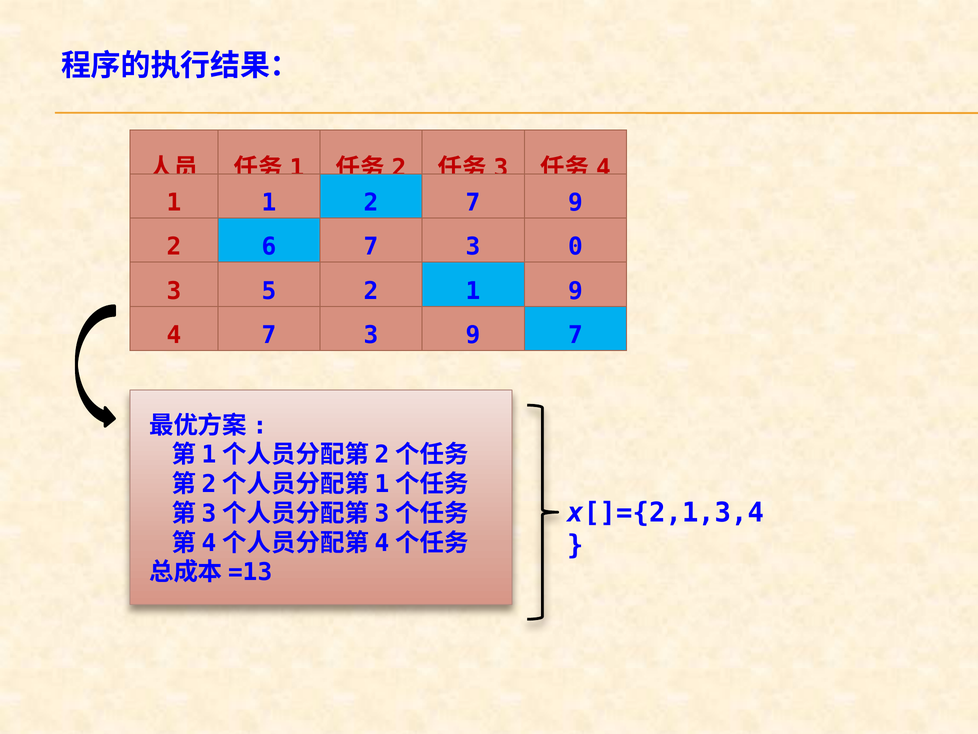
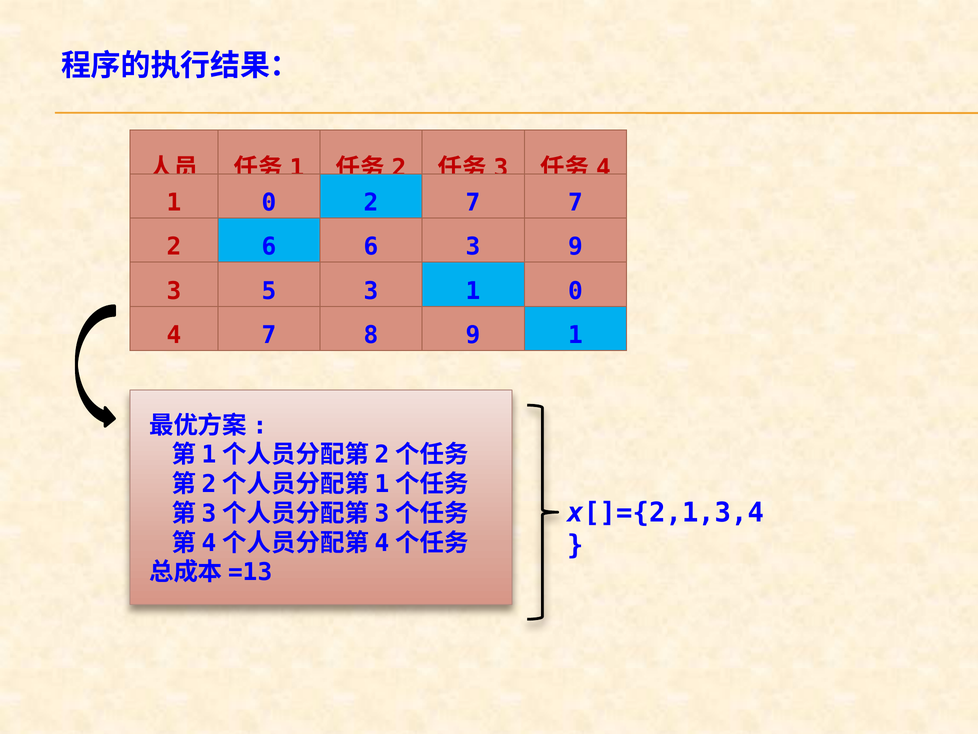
1: 1 -> 0 (269, 203)
7 9: 9 -> 7 (575, 203)
6 7: 7 -> 6 (371, 247)
3 0: 0 -> 9 (575, 247)
5 2: 2 -> 3 (371, 291)
9: 9 -> 0 (575, 291)
4 7 3: 3 -> 8 (371, 335)
9 7: 7 -> 1 (575, 335)
